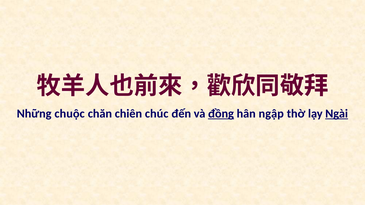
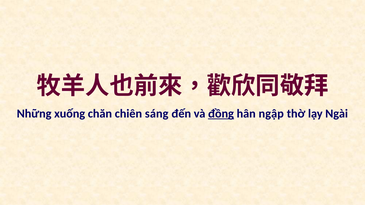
chuộc: chuộc -> xuống (70, 114)
chúc: chúc -> sáng (157, 114)
Ngài underline: present -> none (337, 114)
